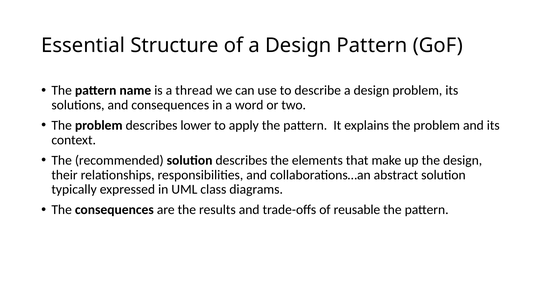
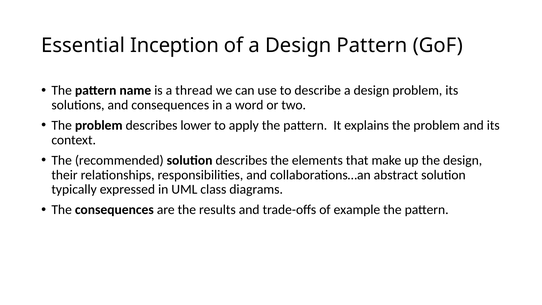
Structure: Structure -> Inception (175, 46)
reusable: reusable -> example (357, 210)
